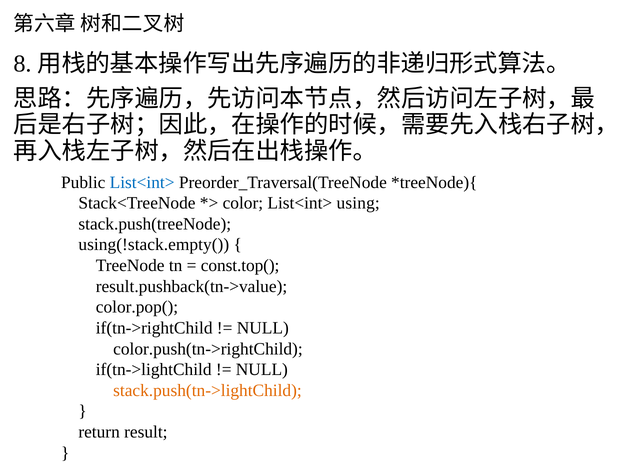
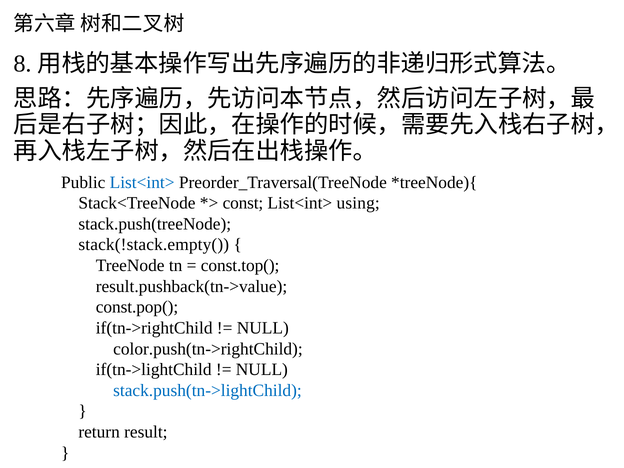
color: color -> const (243, 203)
using(!stack.empty(: using(!stack.empty( -> stack(!stack.empty( (154, 245)
color.pop(: color.pop( -> const.pop( (137, 307)
stack.push(tn->lightChild colour: orange -> blue (207, 390)
